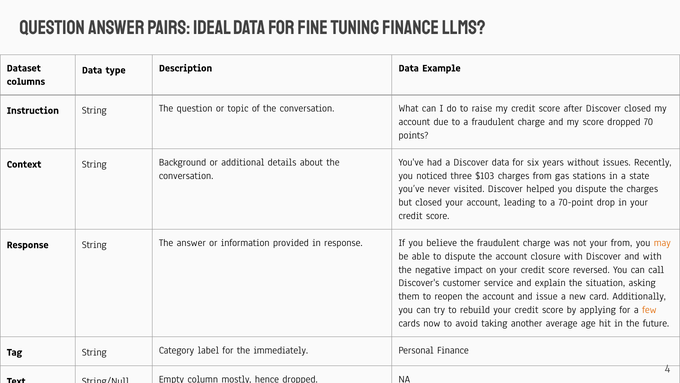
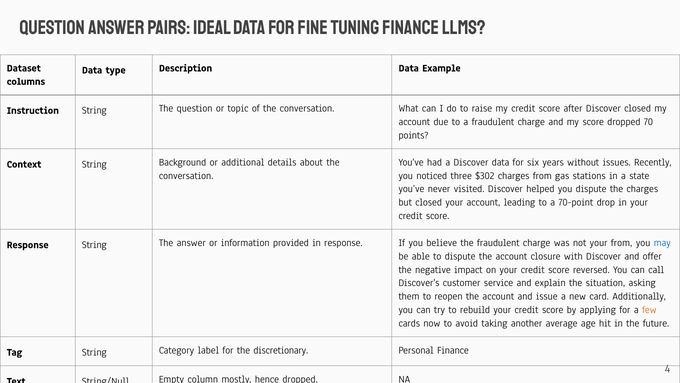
$103: $103 -> $302 (485, 175)
may colour: orange -> blue (662, 242)
and with: with -> offer (652, 256)
immediately: immediately -> discretionary (281, 350)
